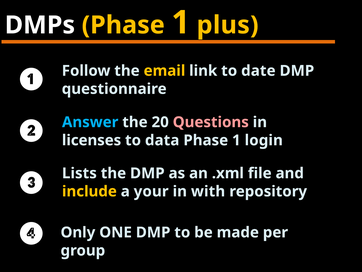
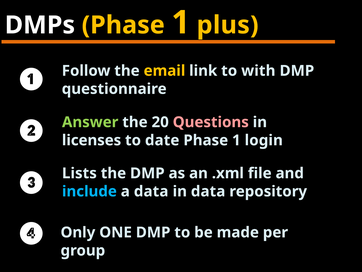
date: date -> with (258, 71)
Answer colour: light blue -> light green (90, 122)
data: data -> date (162, 140)
include colour: yellow -> light blue (89, 191)
a your: your -> data (151, 191)
in with: with -> data (208, 191)
